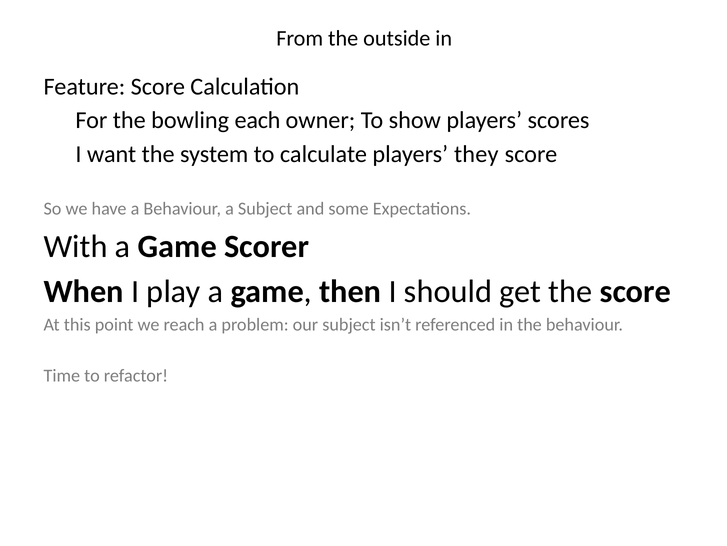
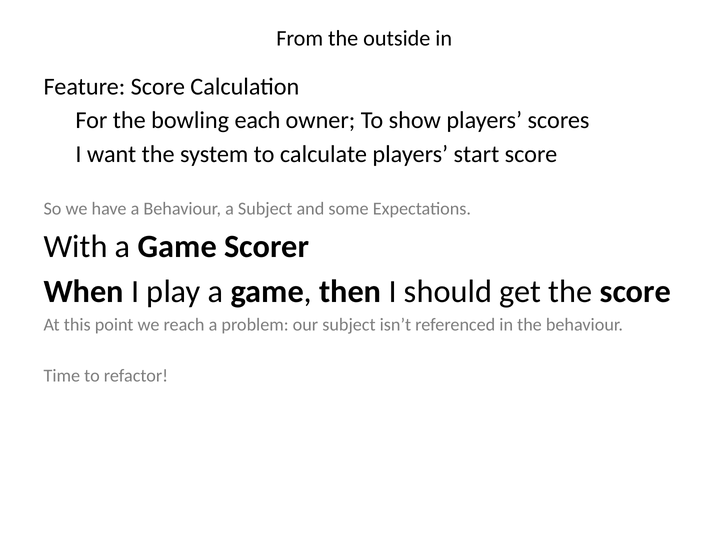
they: they -> start (476, 154)
